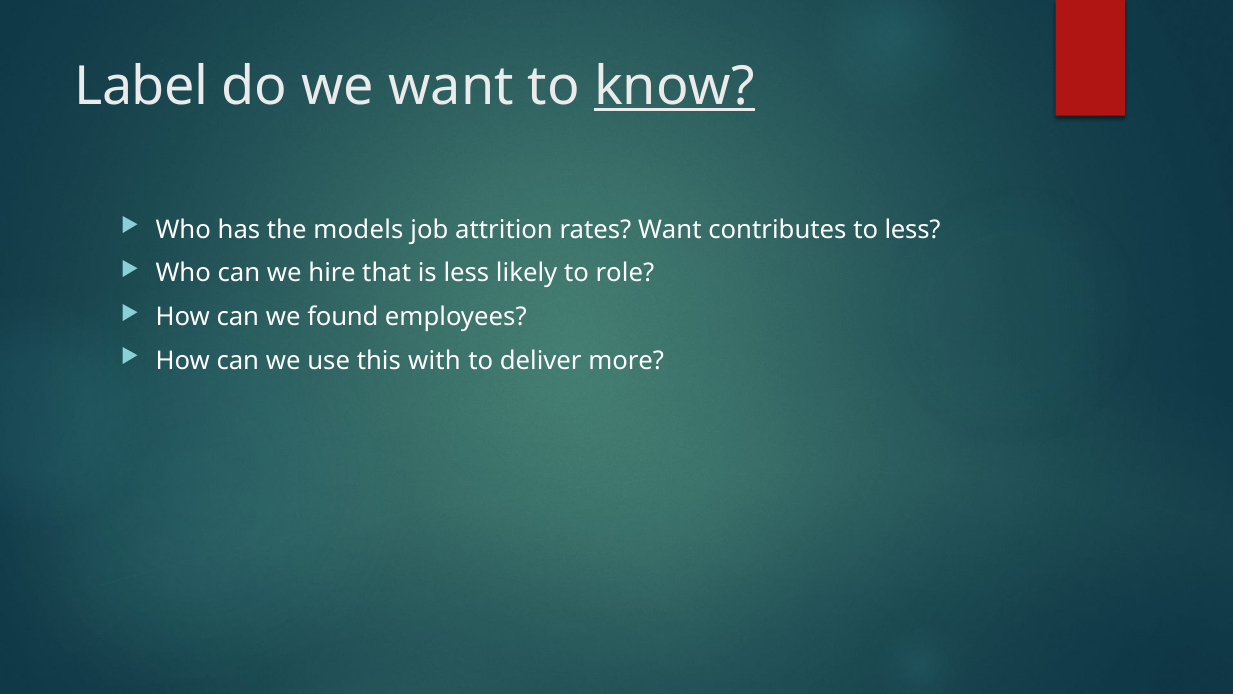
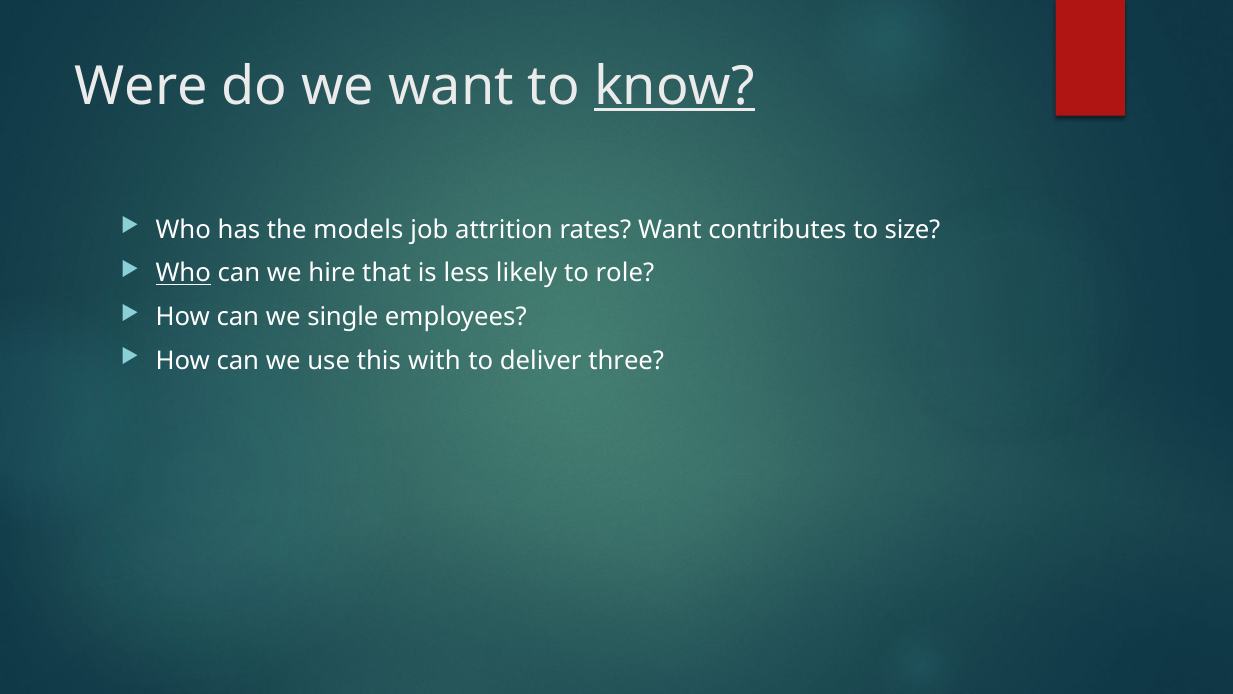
Label: Label -> Were (141, 87)
to less: less -> size (913, 229)
Who underline: none -> present (183, 273)
found: found -> single (343, 317)
more: more -> three (626, 361)
